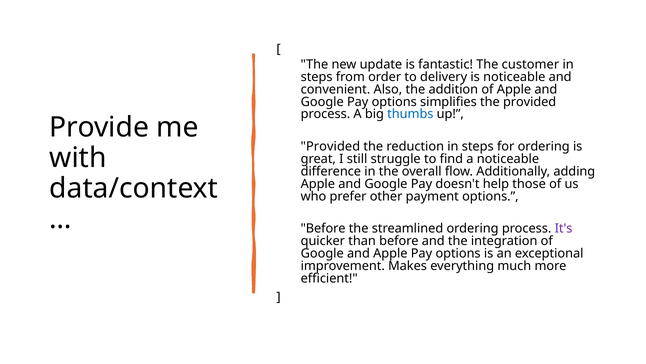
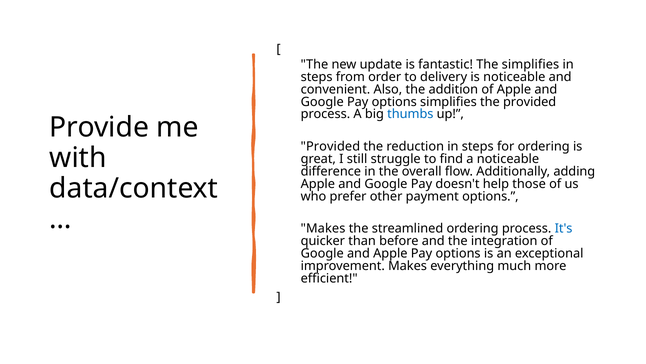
The customer: customer -> simplifies (530, 64)
Before: Before -> Makes (323, 228)
It's colour: purple -> blue (564, 228)
